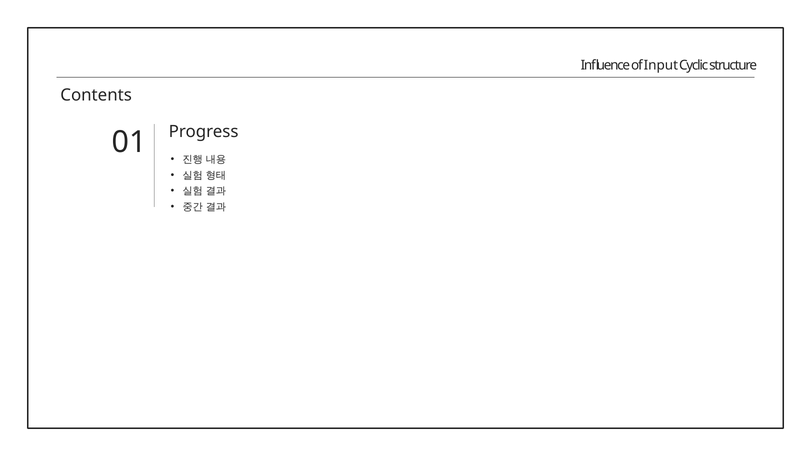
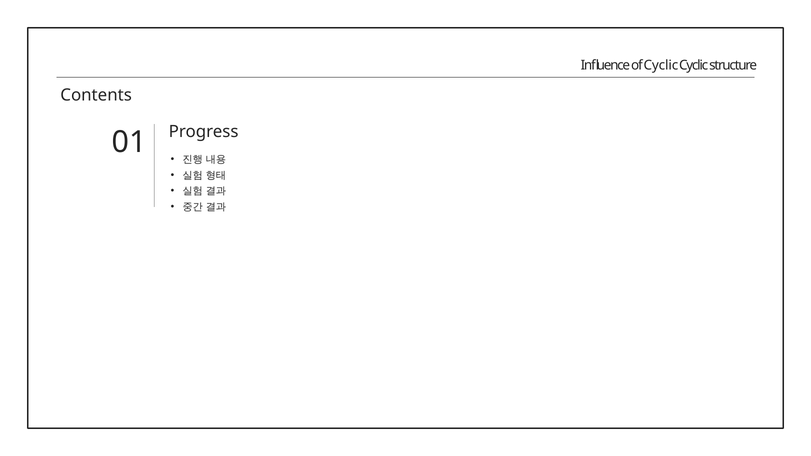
of Input: Input -> Cyclic (661, 65)
